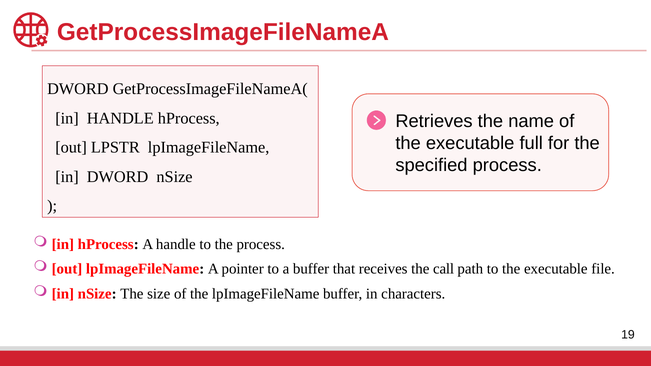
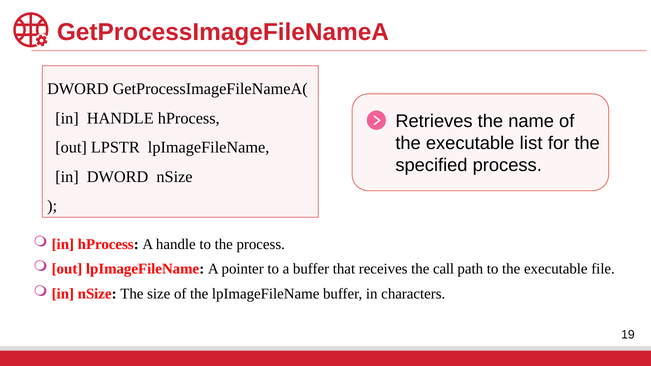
full: full -> list (531, 143)
